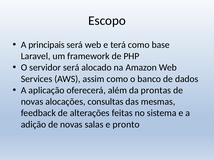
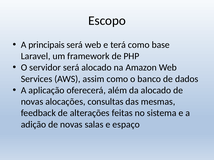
da prontas: prontas -> alocado (156, 91)
pronto: pronto -> espaço (126, 125)
